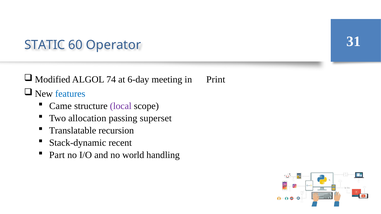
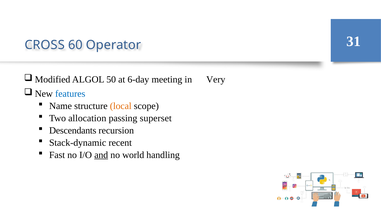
STATIC: STATIC -> CROSS (45, 45)
74: 74 -> 50 (111, 80)
Print: Print -> Very (216, 80)
Came: Came -> Name (60, 106)
local colour: purple -> orange (121, 106)
Translatable: Translatable -> Descendants (73, 131)
Part: Part -> Fast (57, 155)
and underline: none -> present (101, 155)
